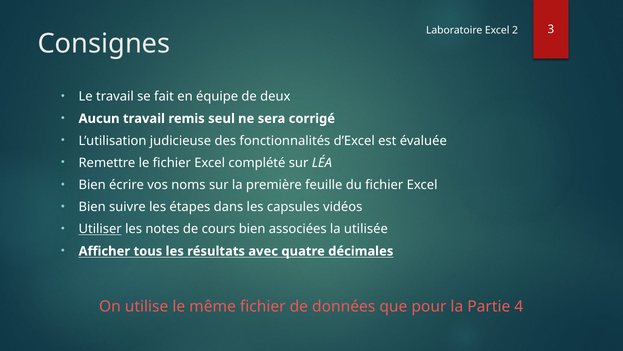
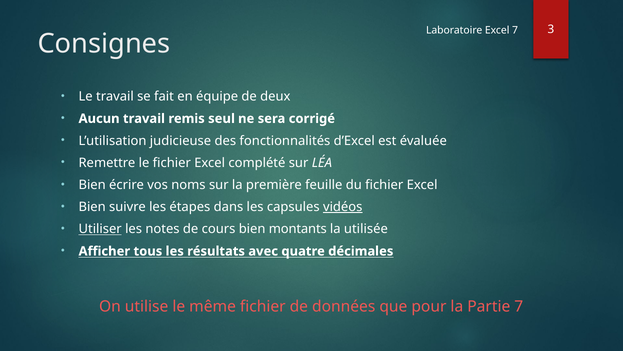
Excel 2: 2 -> 7 (515, 30)
vidéos underline: none -> present (343, 207)
associées: associées -> montants (298, 229)
Partie 4: 4 -> 7 (519, 306)
